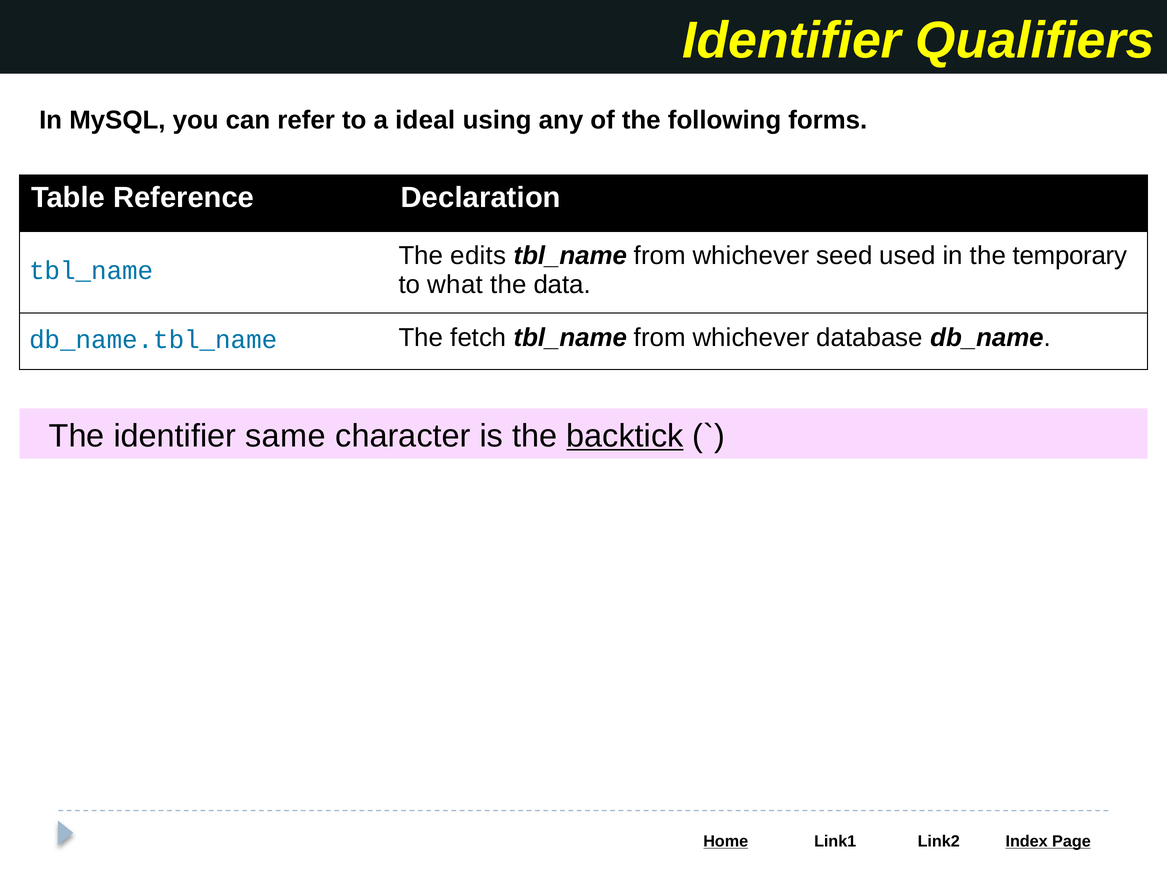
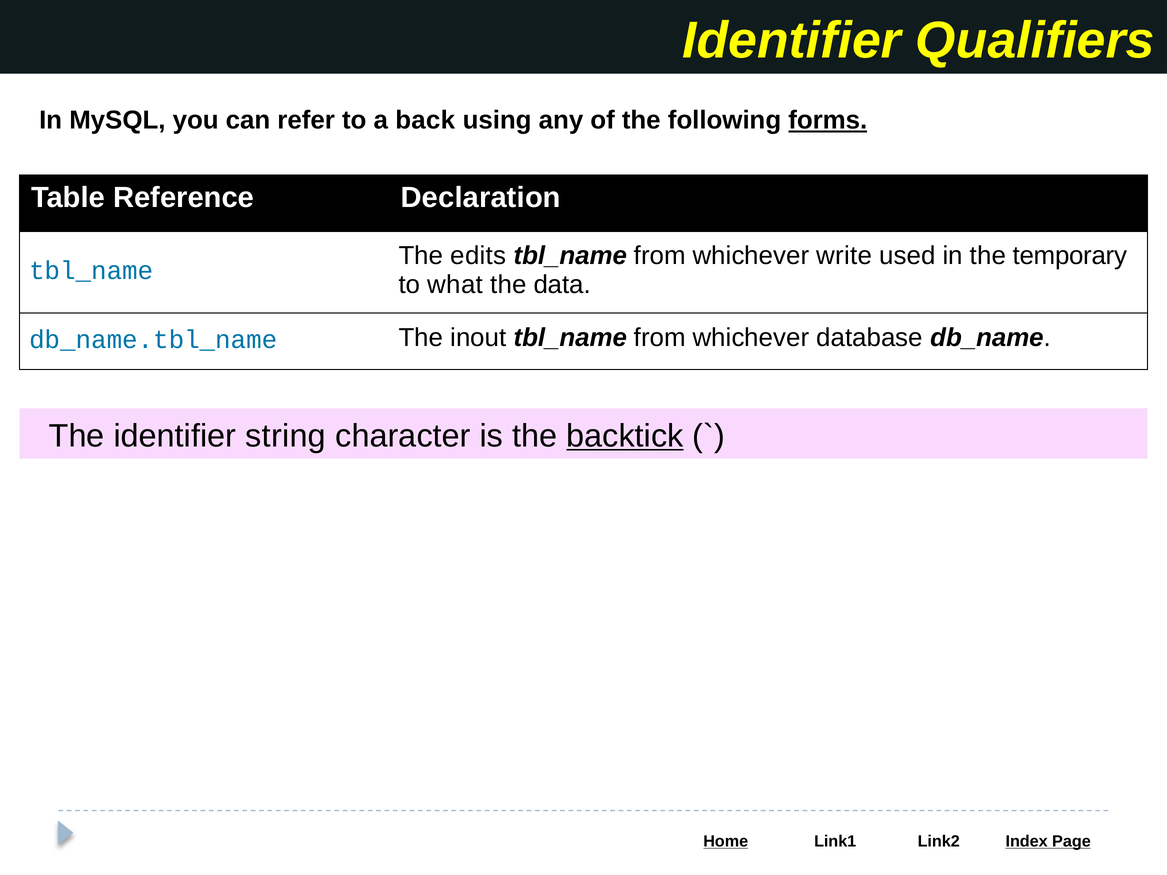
ideal: ideal -> back (425, 120)
forms underline: none -> present (828, 120)
seed: seed -> write (844, 256)
fetch: fetch -> inout (478, 338)
same: same -> string (286, 436)
